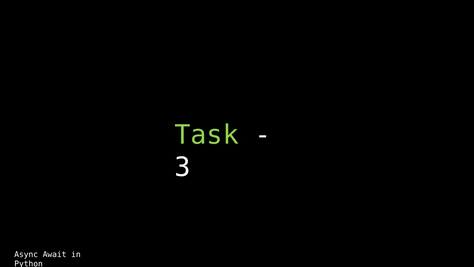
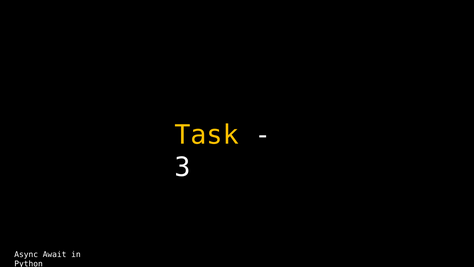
Task colour: light green -> yellow (207, 135)
